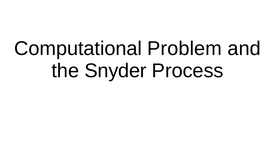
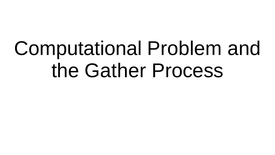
Snyder: Snyder -> Gather (115, 71)
